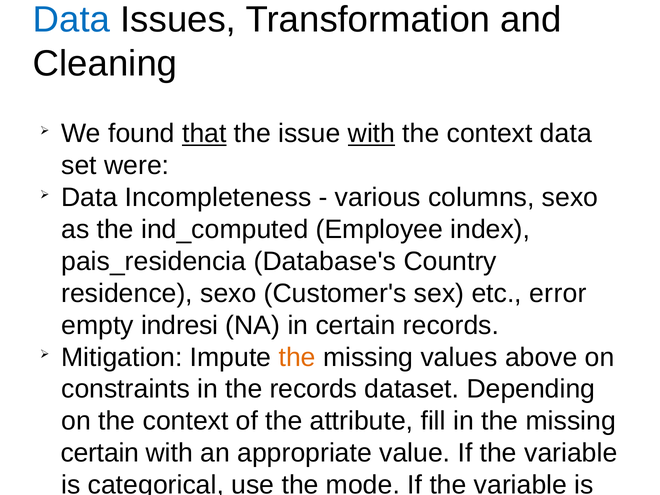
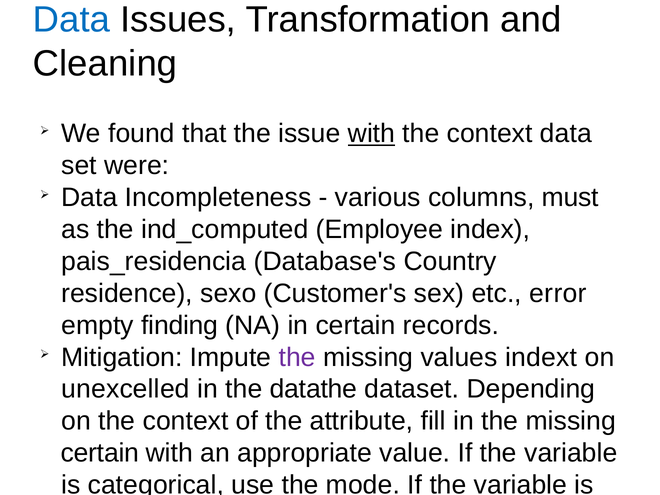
that underline: present -> none (204, 134)
columns sexo: sexo -> must (570, 198)
indresi: indresi -> finding (180, 325)
the colour: orange -> purple (297, 357)
values above: above -> indext (541, 357)
constraints: constraints -> unexcelled (126, 389)
the records: records -> datathe (313, 389)
